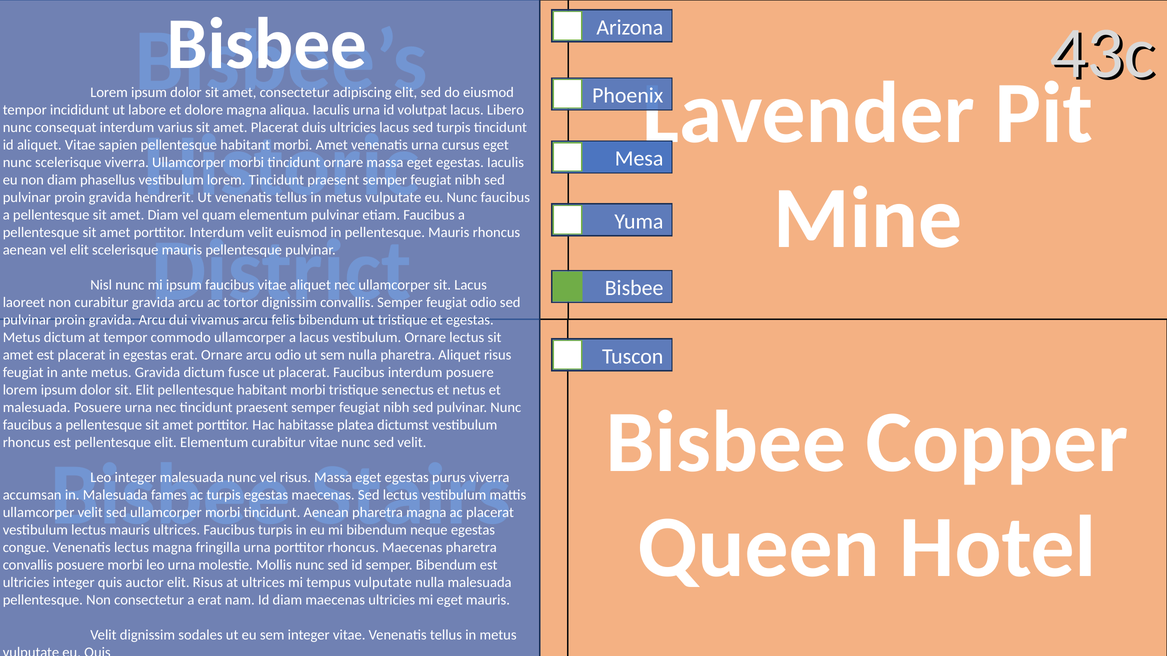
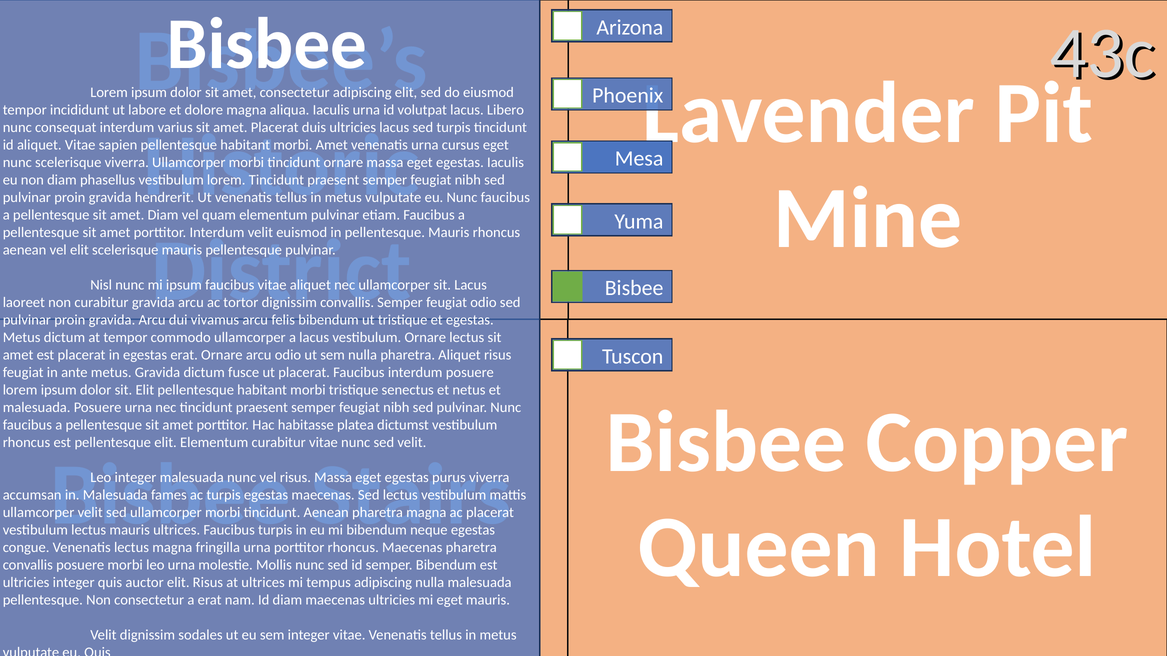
tempus vulputate: vulputate -> adipiscing (383, 583)
